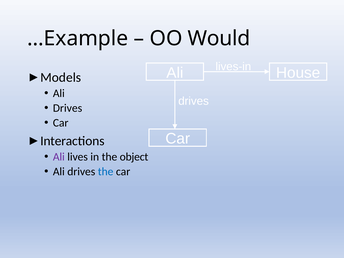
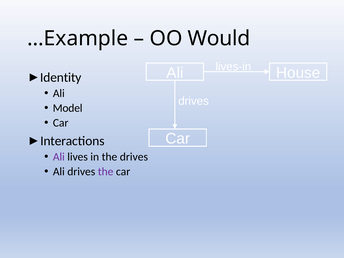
Models: Models -> Identity (61, 78)
Drives: Drives -> Model (68, 108)
the object: object -> drives (134, 157)
the colour: blue -> purple (106, 172)
